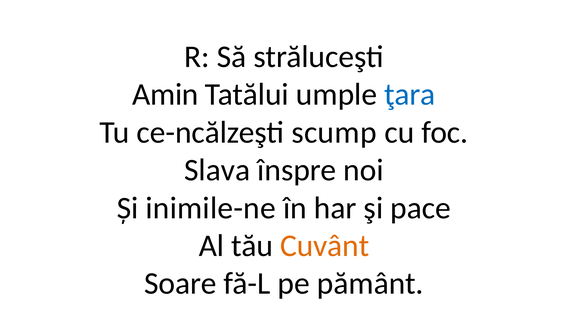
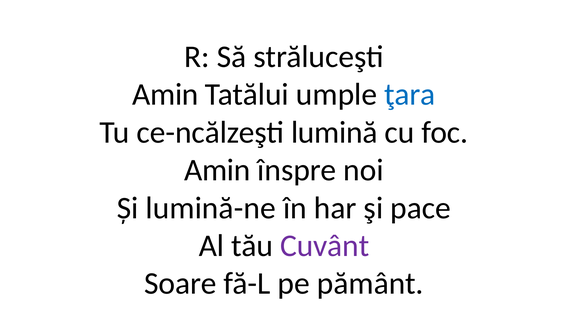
scump: scump -> lumină (334, 133)
Slava: Slava -> Amin (217, 170)
inimile-ne: inimile-ne -> lumină-ne (211, 208)
Cuvânt colour: orange -> purple (325, 246)
